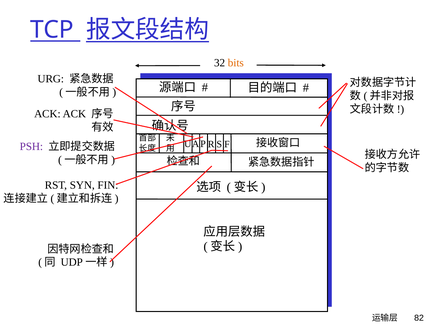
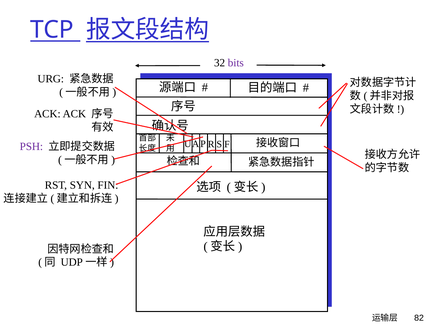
bits colour: orange -> purple (236, 63)
